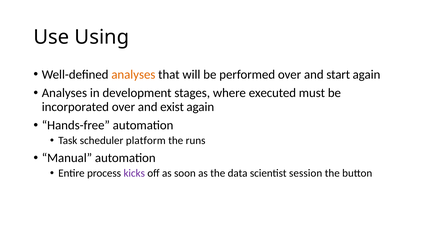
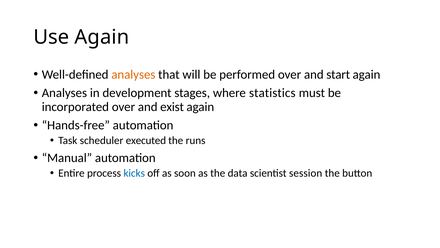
Use Using: Using -> Again (102, 37)
executed: executed -> statistics (272, 93)
platform: platform -> executed (146, 140)
kicks colour: purple -> blue (134, 173)
